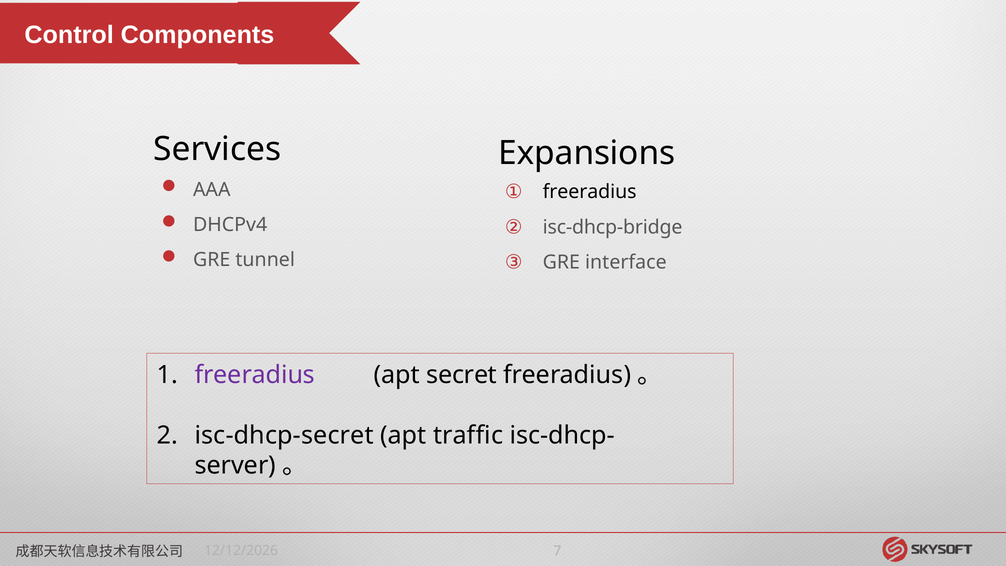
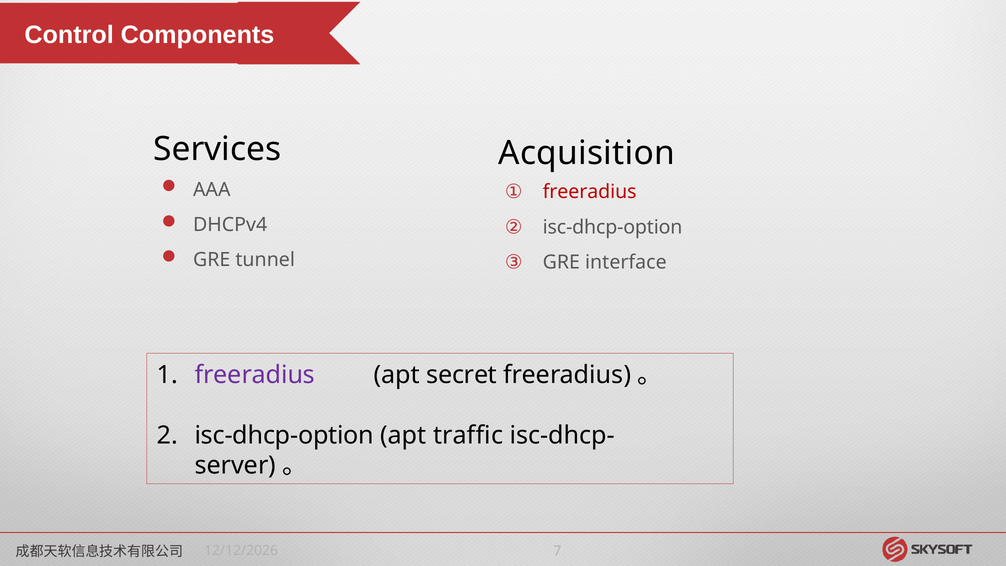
Expansions: Expansions -> Acquisition (587, 153)
freeradius colour: black -> red (590, 192)
isc-dhcp-bridge: isc-dhcp-bridge -> isc-dhcp-option (613, 227)
isc-dhcp-secret: isc-dhcp-secret -> isc-dhcp-option (284, 435)
